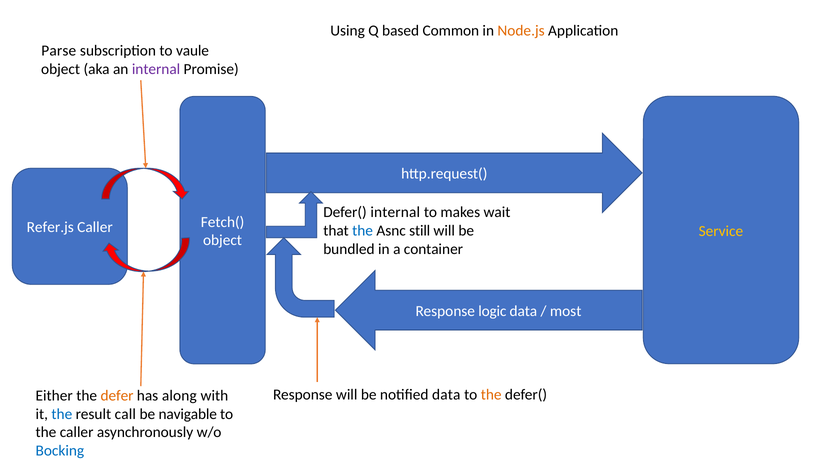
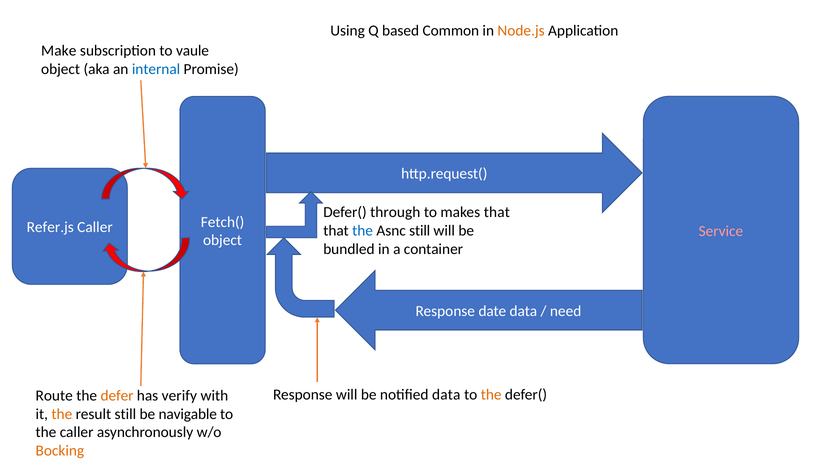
Parse: Parse -> Make (59, 51)
internal colour: purple -> blue (156, 69)
Defer( internal: internal -> through (395, 212)
makes wait: wait -> that (497, 212)
Service colour: yellow -> pink (721, 231)
logic: logic -> date (492, 311)
most: most -> need (566, 311)
Either: Either -> Route (54, 396)
along: along -> verify (179, 396)
the colour: blue -> orange (62, 414)
result call: call -> still (125, 414)
Bocking colour: blue -> orange (60, 451)
